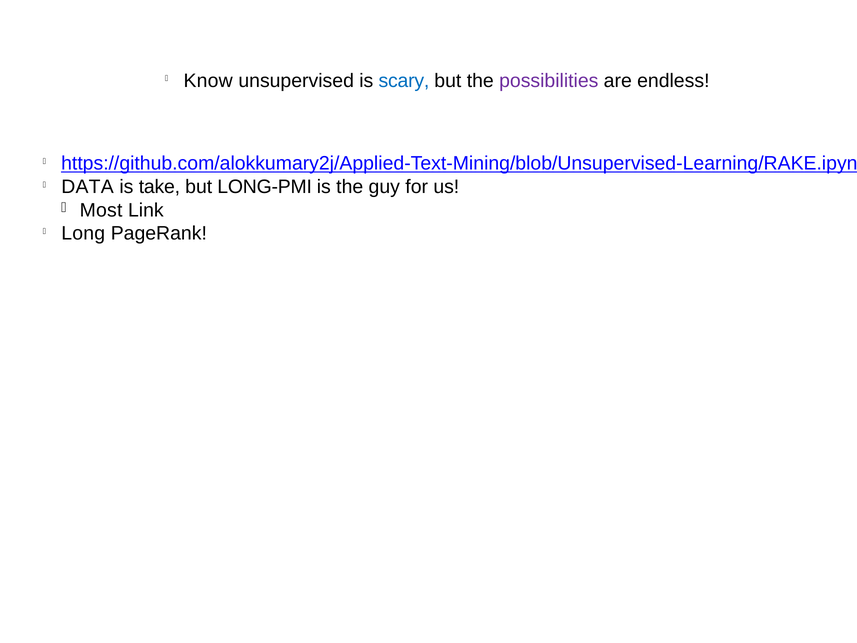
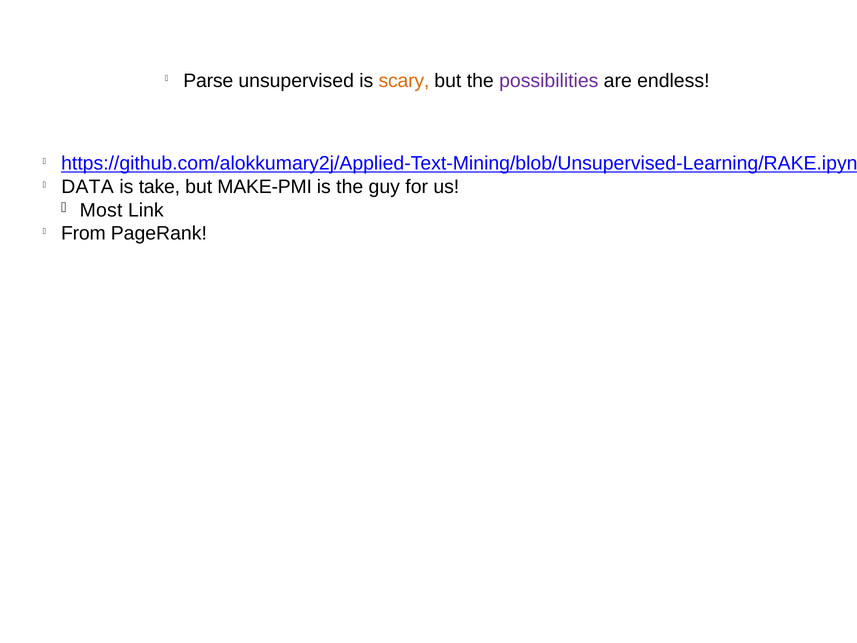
Know: Know -> Parse (208, 81)
scary colour: blue -> orange (404, 81)
LONG-PMI: LONG-PMI -> MAKE-PMI (265, 187)
Long: Long -> From (83, 233)
